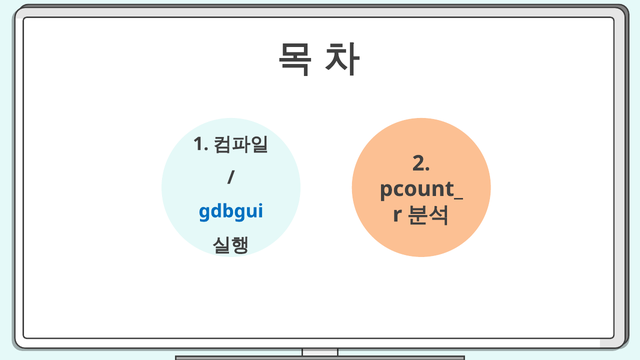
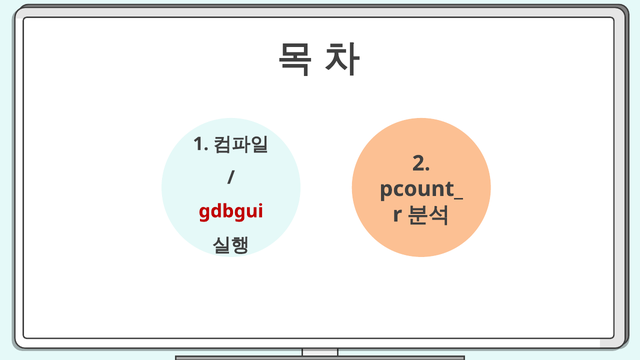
gdbgui colour: blue -> red (231, 211)
